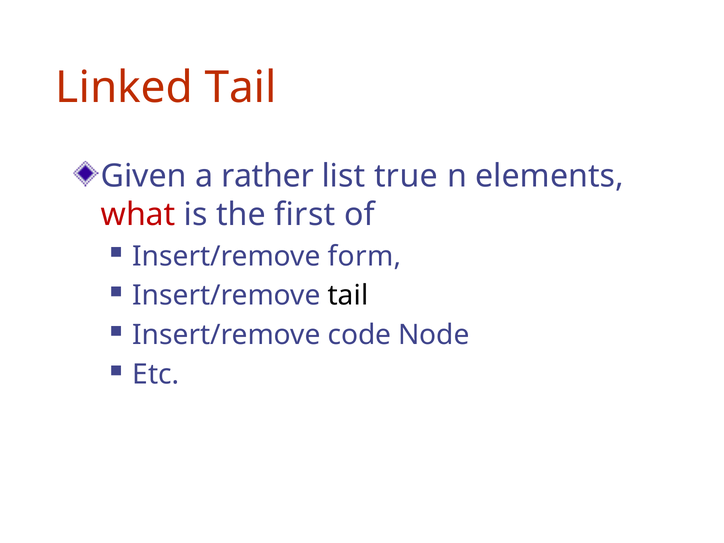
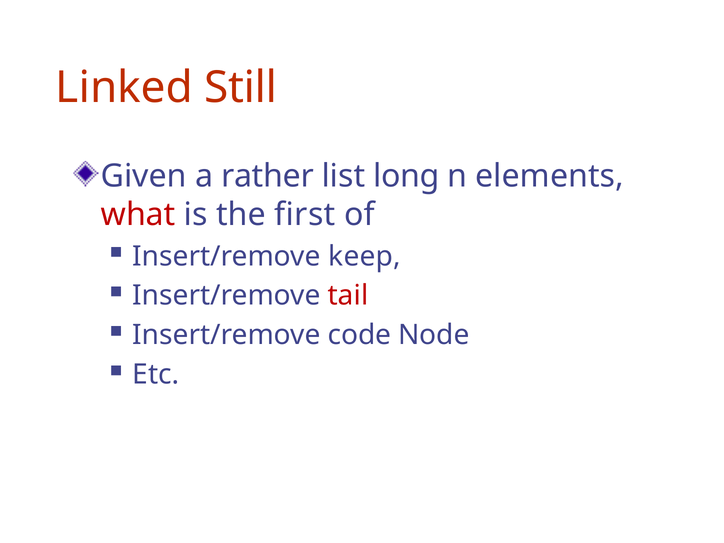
Linked Tail: Tail -> Still (241, 88)
true: true -> long (406, 176)
form: form -> keep (365, 256)
tail colour: black -> red (348, 296)
